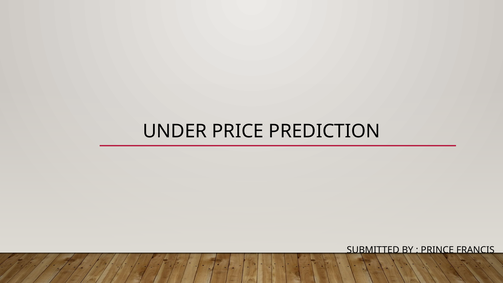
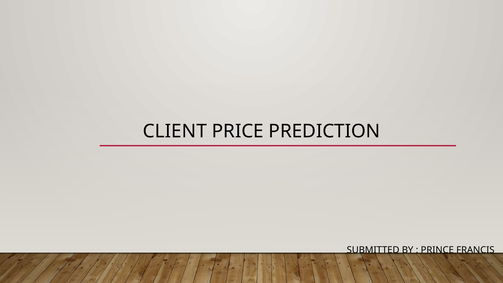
UNDER: UNDER -> CLIENT (175, 131)
